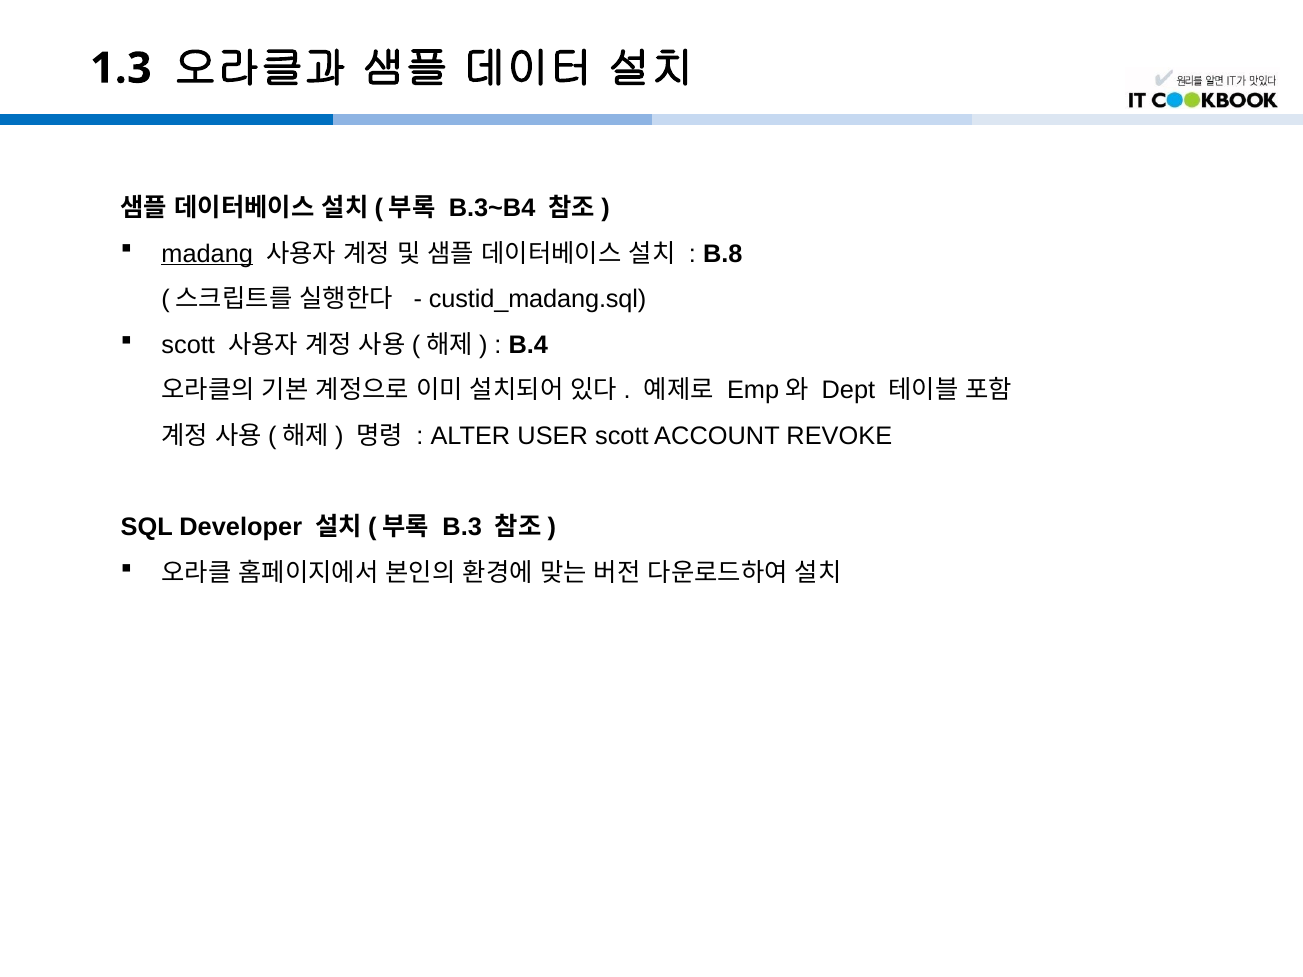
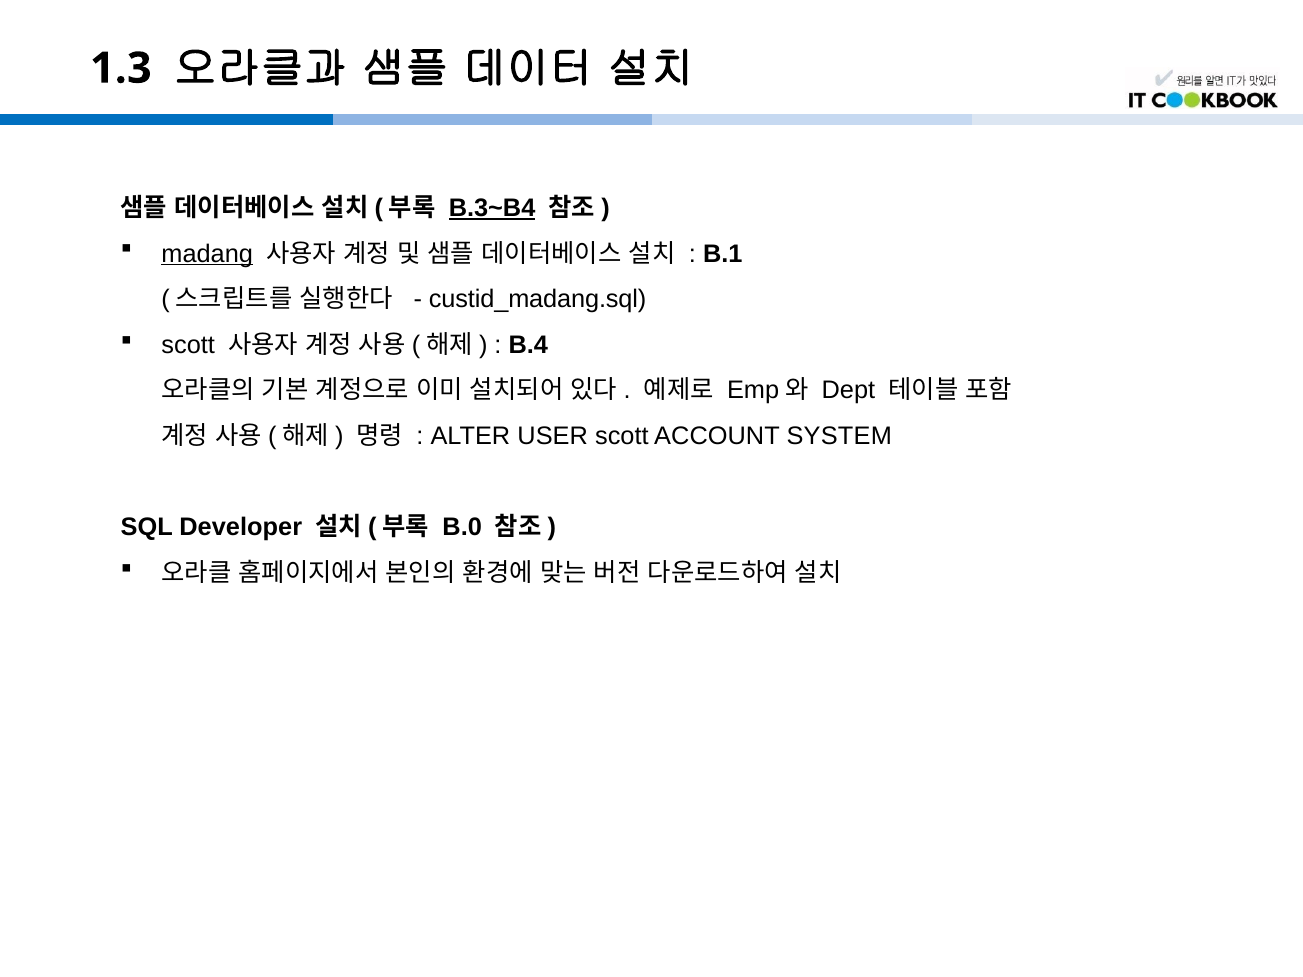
B.3~B4 underline: none -> present (492, 208)
B.8: B.8 -> B.1 (723, 254)
REVOKE: REVOKE -> SYSTEM (839, 436)
B.3: B.3 -> B.0 (462, 527)
